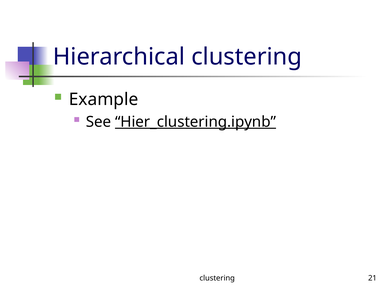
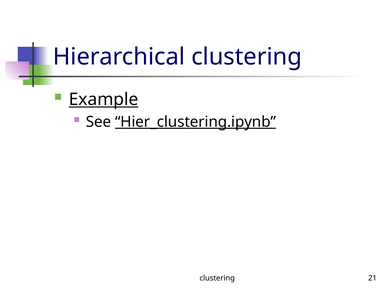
Example underline: none -> present (104, 99)
